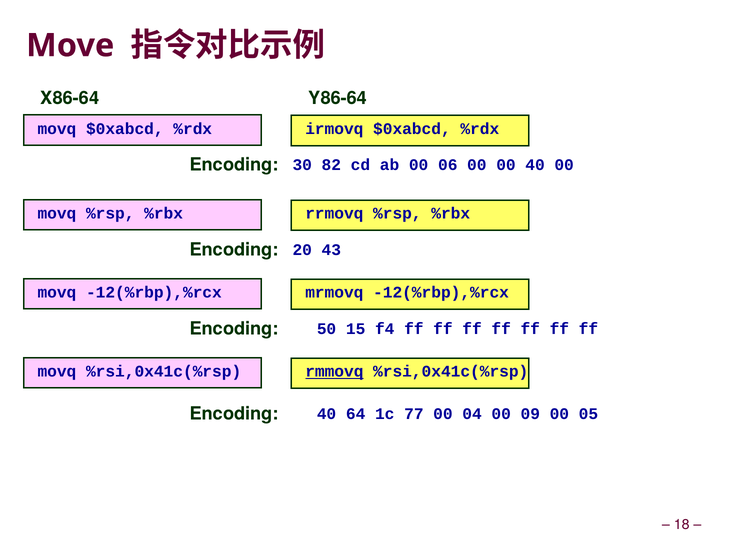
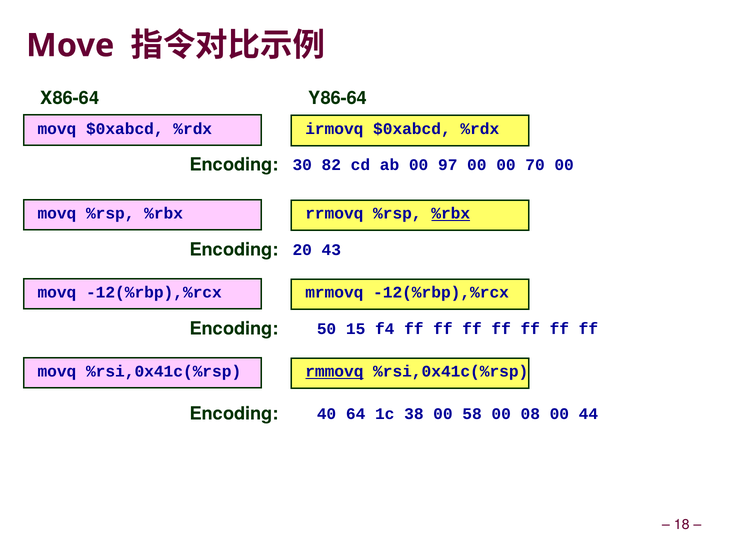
06: 06 -> 97 (448, 165)
00 40: 40 -> 70 (535, 165)
%rbx underline: none -> present (451, 214)
77: 77 -> 38 (414, 414)
04: 04 -> 58 (472, 414)
09: 09 -> 08 (530, 414)
05: 05 -> 44 (588, 414)
